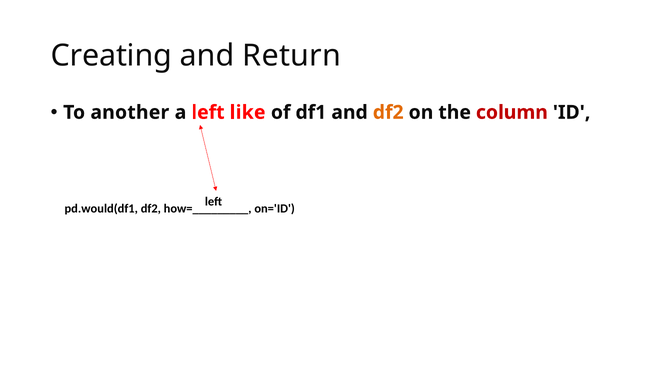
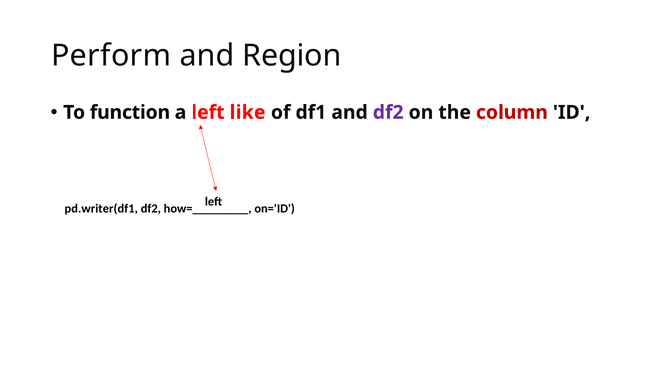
Creating: Creating -> Perform (111, 56)
Return: Return -> Region (292, 56)
another: another -> function (130, 112)
df2 colour: orange -> purple (388, 112)
pd.would(df1: pd.would(df1 -> pd.writer(df1 (101, 209)
